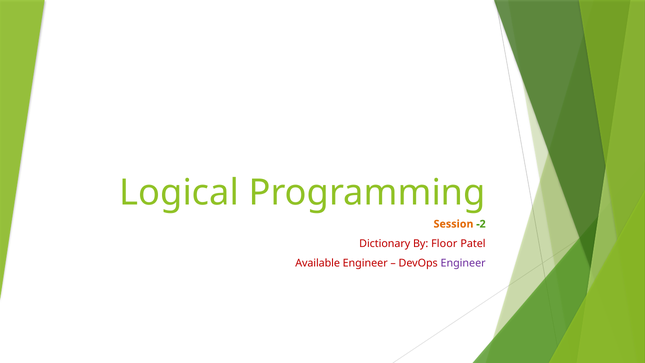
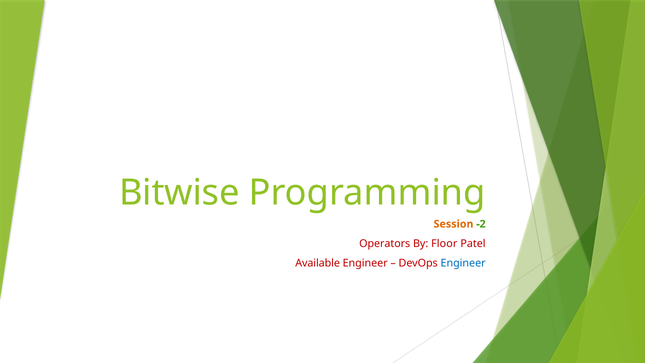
Logical: Logical -> Bitwise (179, 193)
Dictionary: Dictionary -> Operators (385, 244)
Engineer colour: purple -> blue (463, 263)
